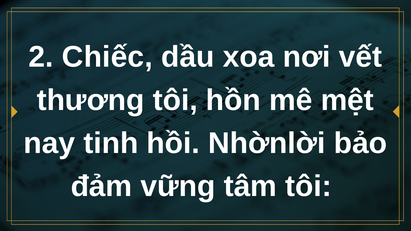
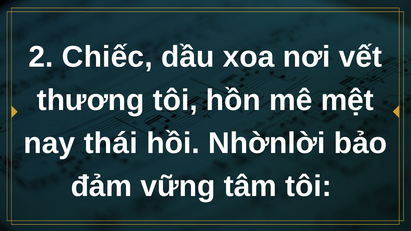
tinh: tinh -> thái (111, 143)
